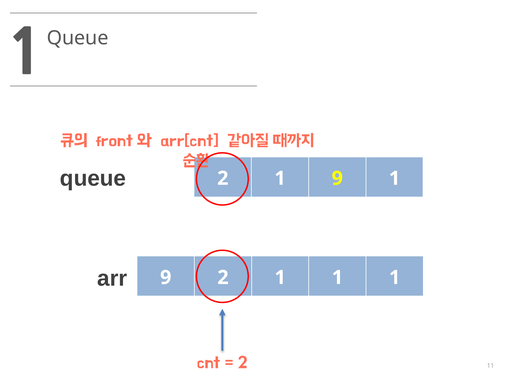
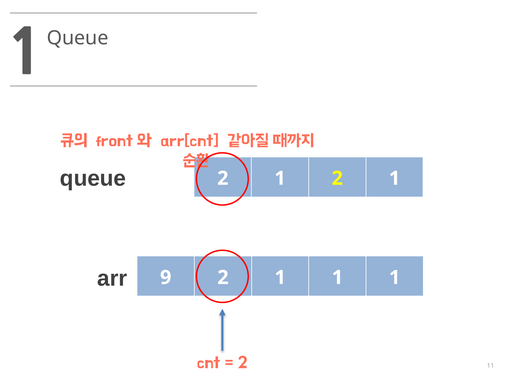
2 1 9: 9 -> 2 (337, 179)
